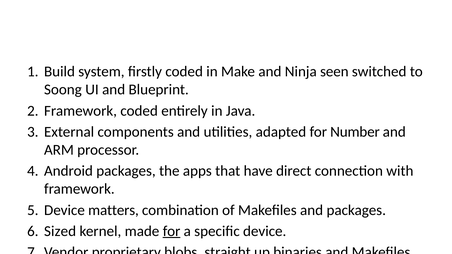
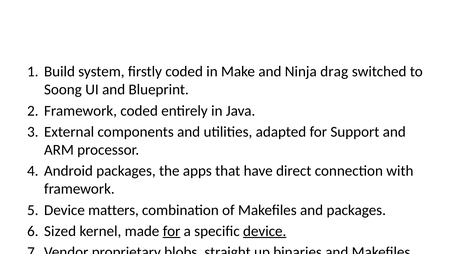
seen: seen -> drag (334, 72)
Number: Number -> Support (355, 132)
device underline: none -> present (265, 231)
